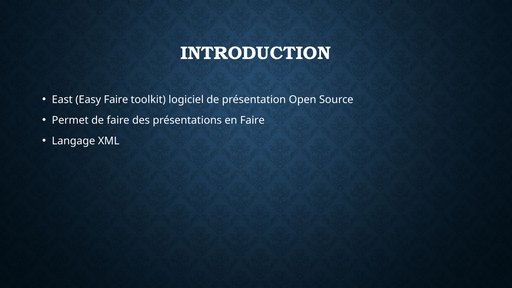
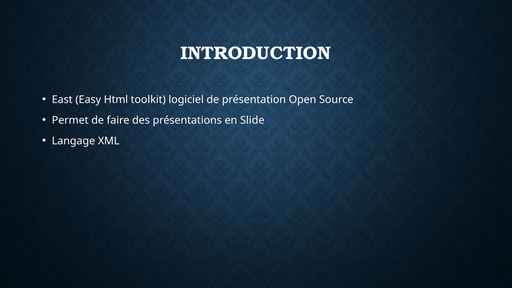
Easy Faire: Faire -> Html (116, 100)
en Faire: Faire -> Slide (252, 120)
